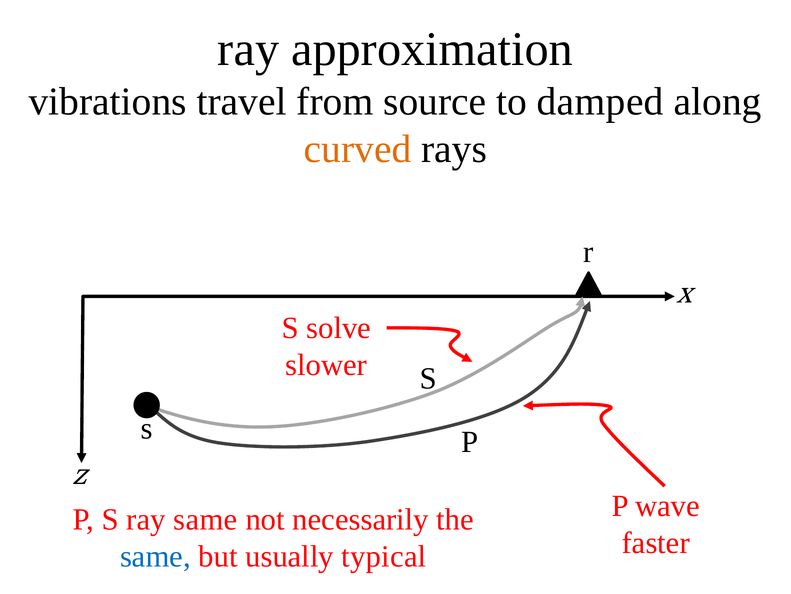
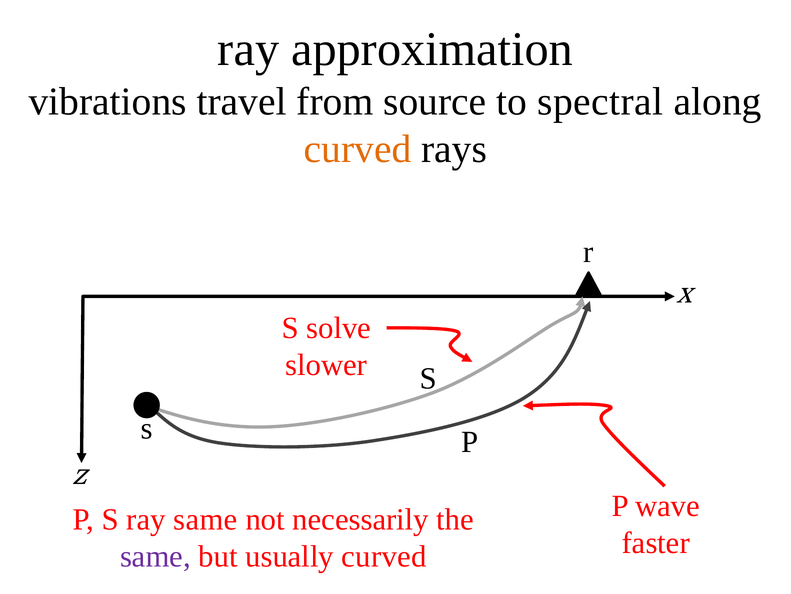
damped: damped -> spectral (600, 102)
same colour: blue -> purple (155, 556)
usually typical: typical -> curved (384, 556)
